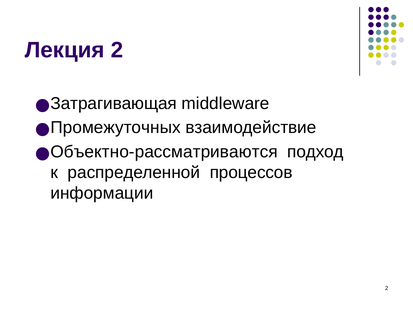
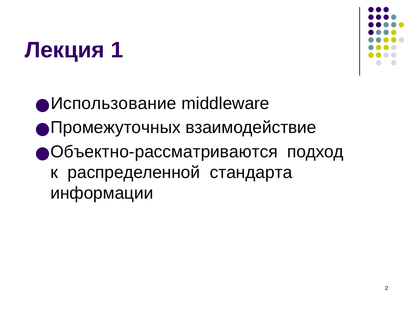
Лекция 2: 2 -> 1 (117, 50)
Затрагивающая: Затрагивающая -> Использование (114, 103)
процессов: процессов -> стандарта (251, 172)
